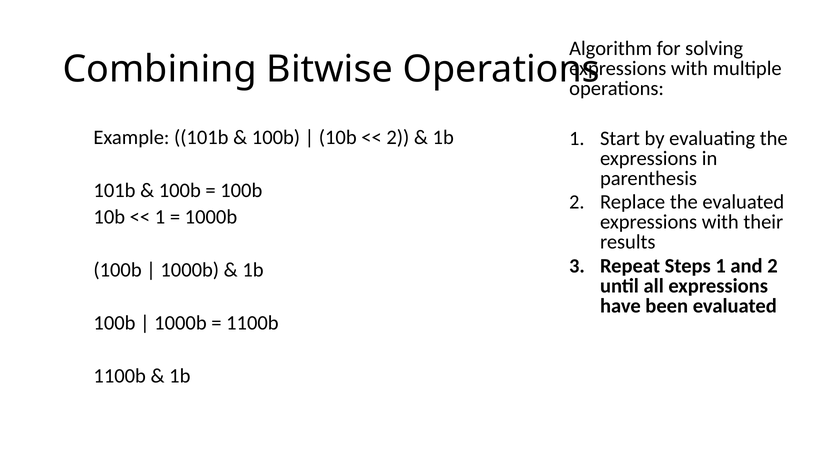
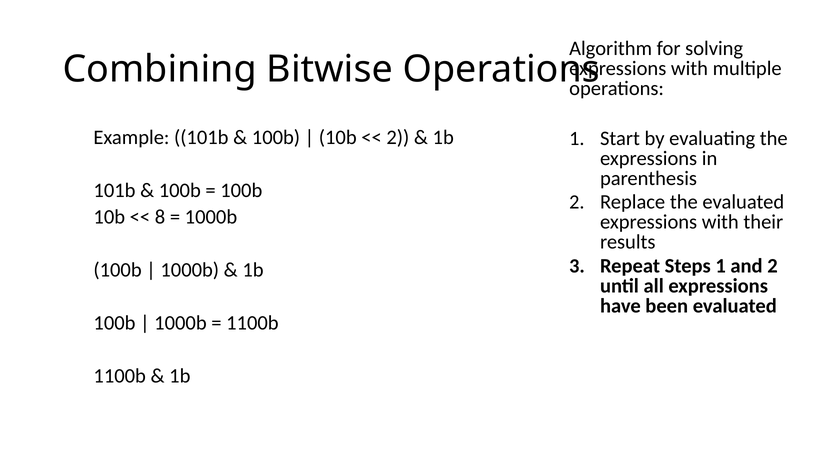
1: 1 -> 8 (160, 217)
